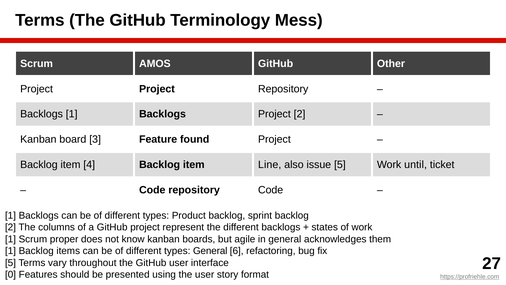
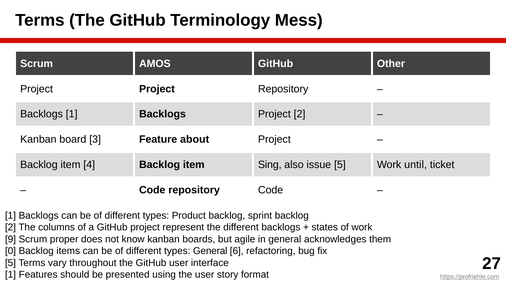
found: found -> about (195, 139)
Line: Line -> Sing (270, 165)
1: 1 -> 9 (10, 239)
1: 1 -> 0 (10, 251)
0: 0 -> 1 (10, 274)
